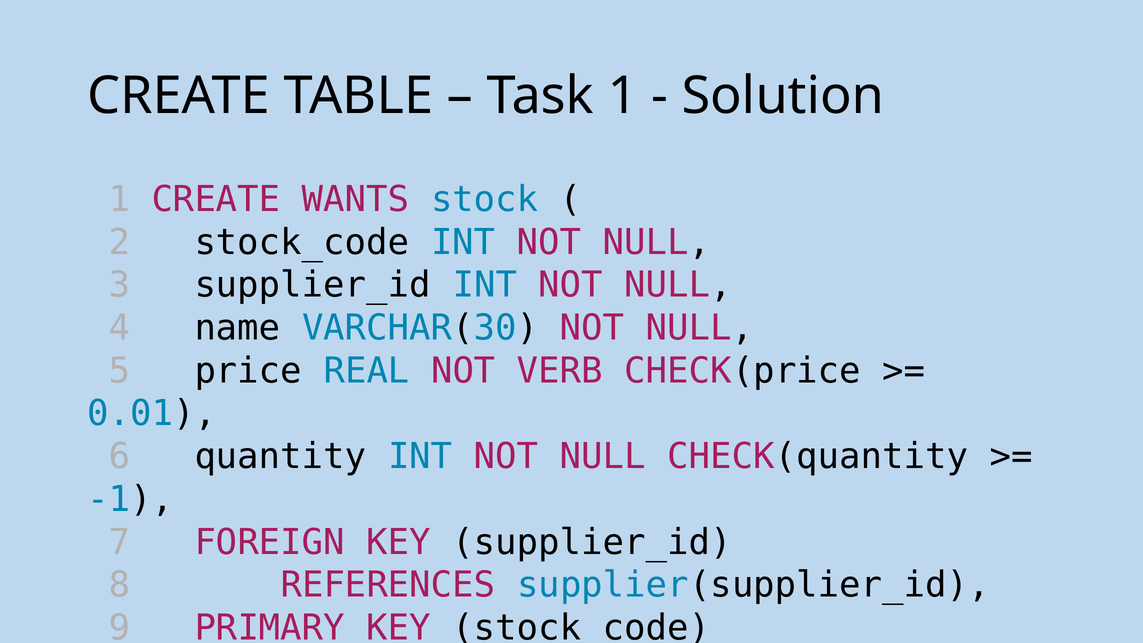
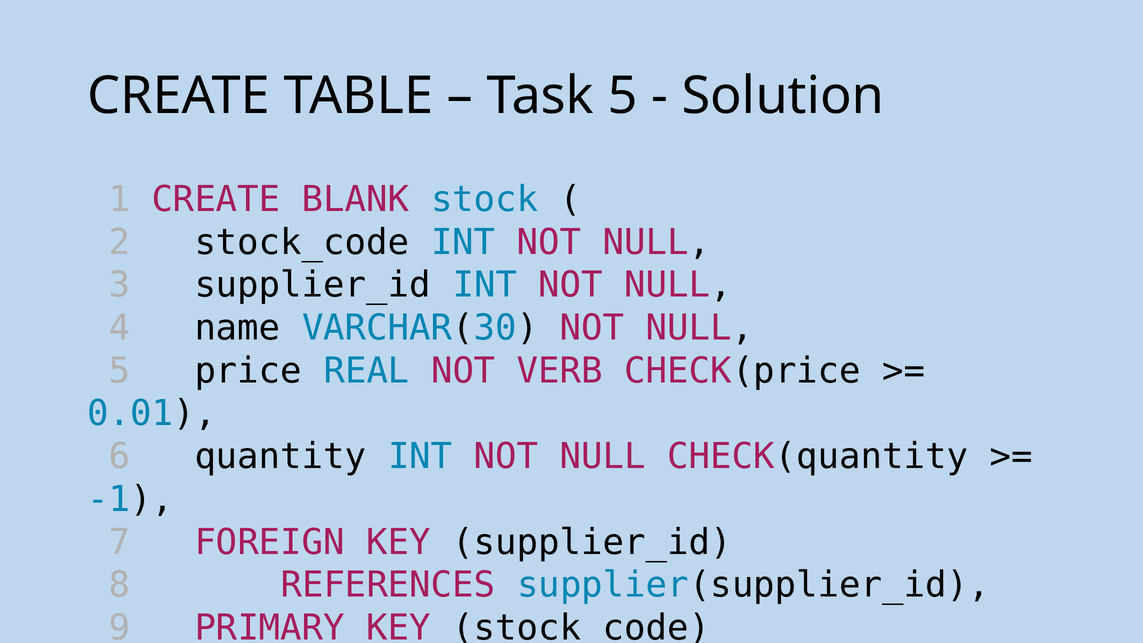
Task 1: 1 -> 5 (623, 96)
WANTS: WANTS -> BLANK (356, 199)
